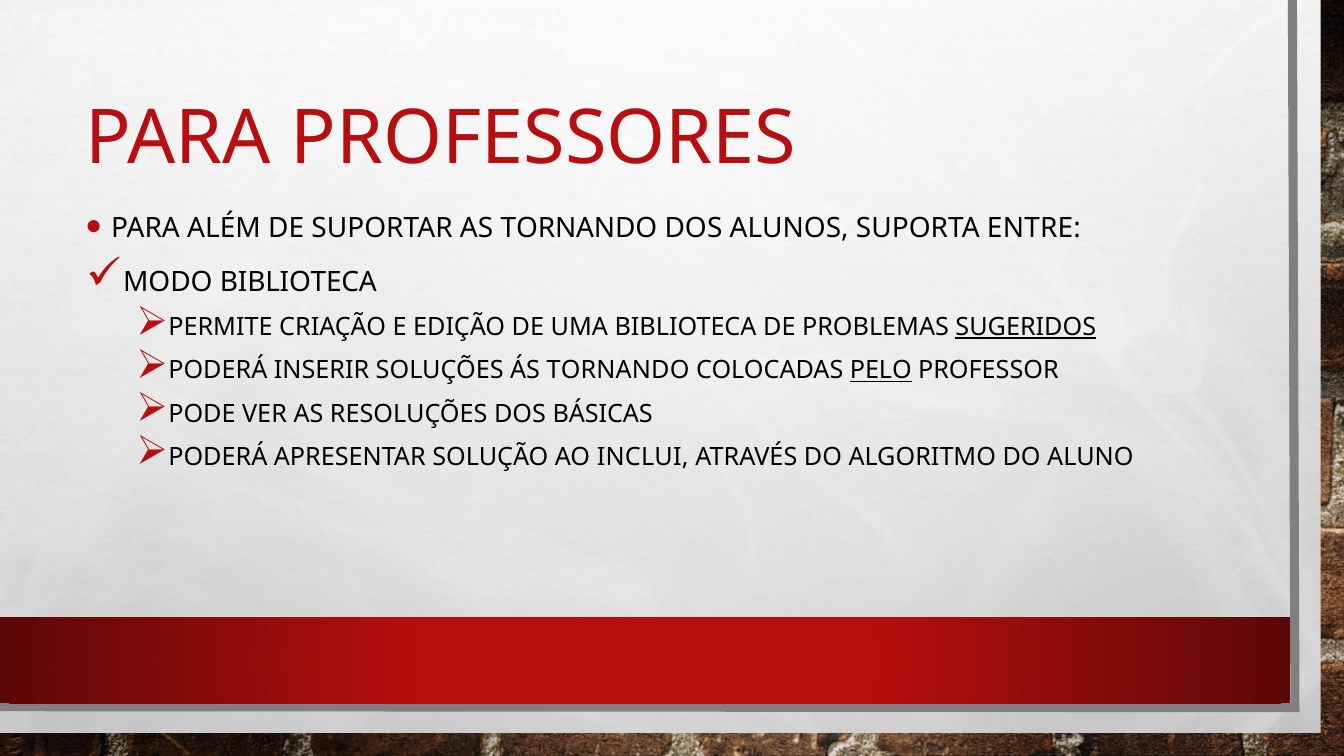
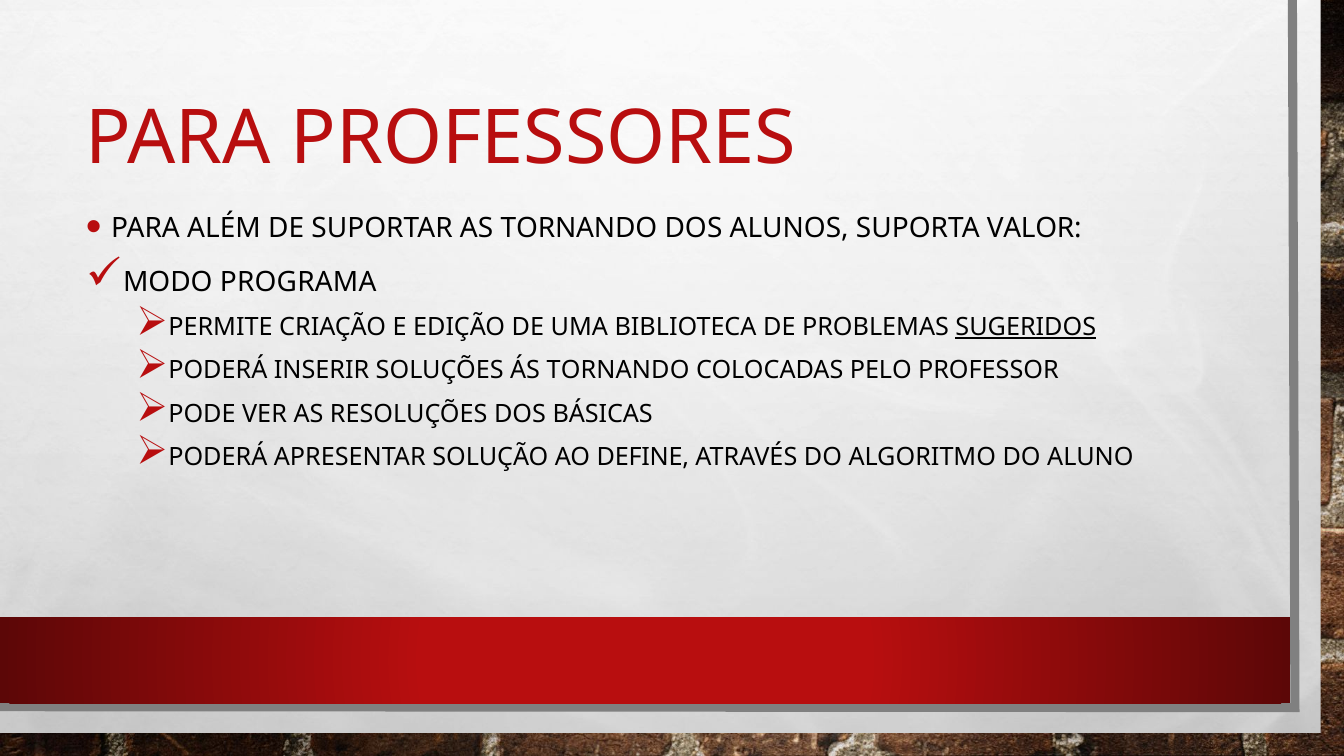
ENTRE: ENTRE -> VALOR (1034, 228)
MODO BIBLIOTECA: BIBLIOTECA -> PROGRAMA (298, 283)
PELO underline: present -> none (881, 371)
INCLUI: INCLUI -> DEFINE (643, 457)
